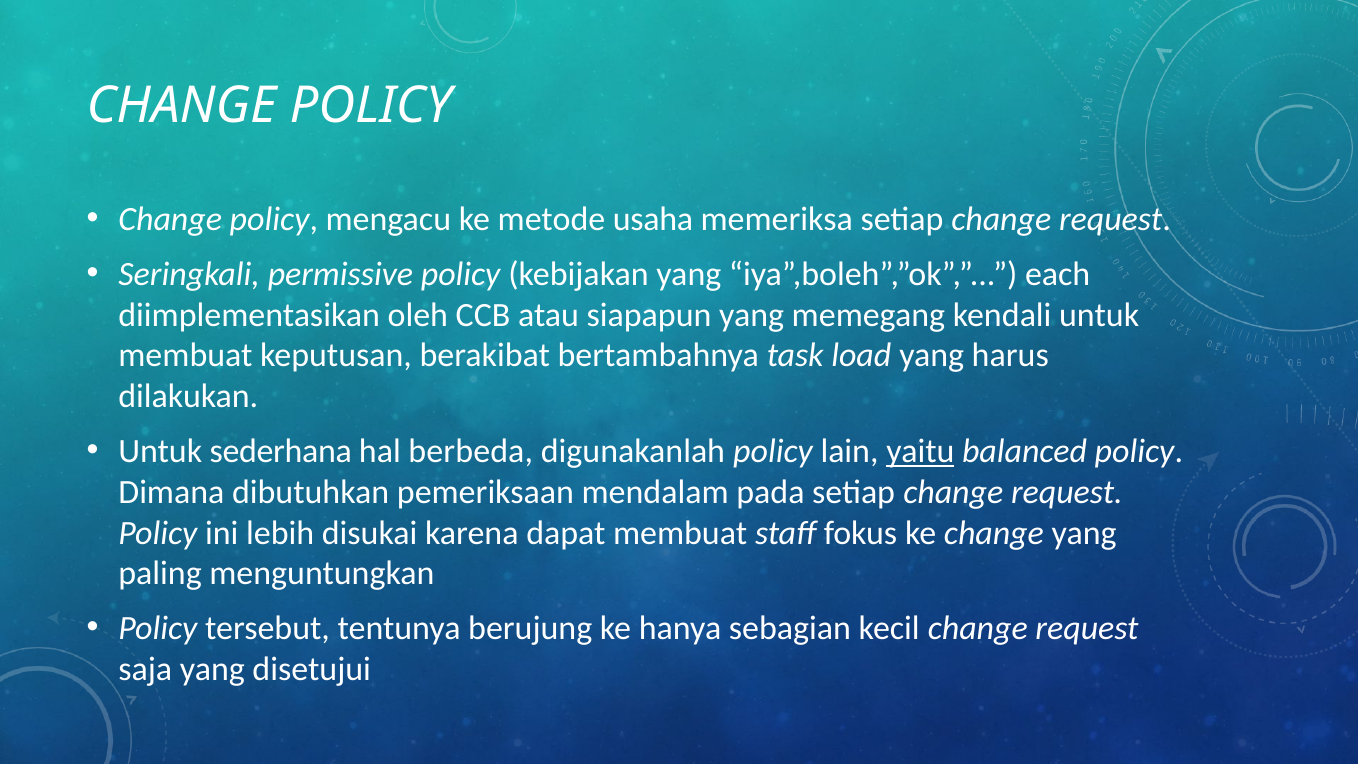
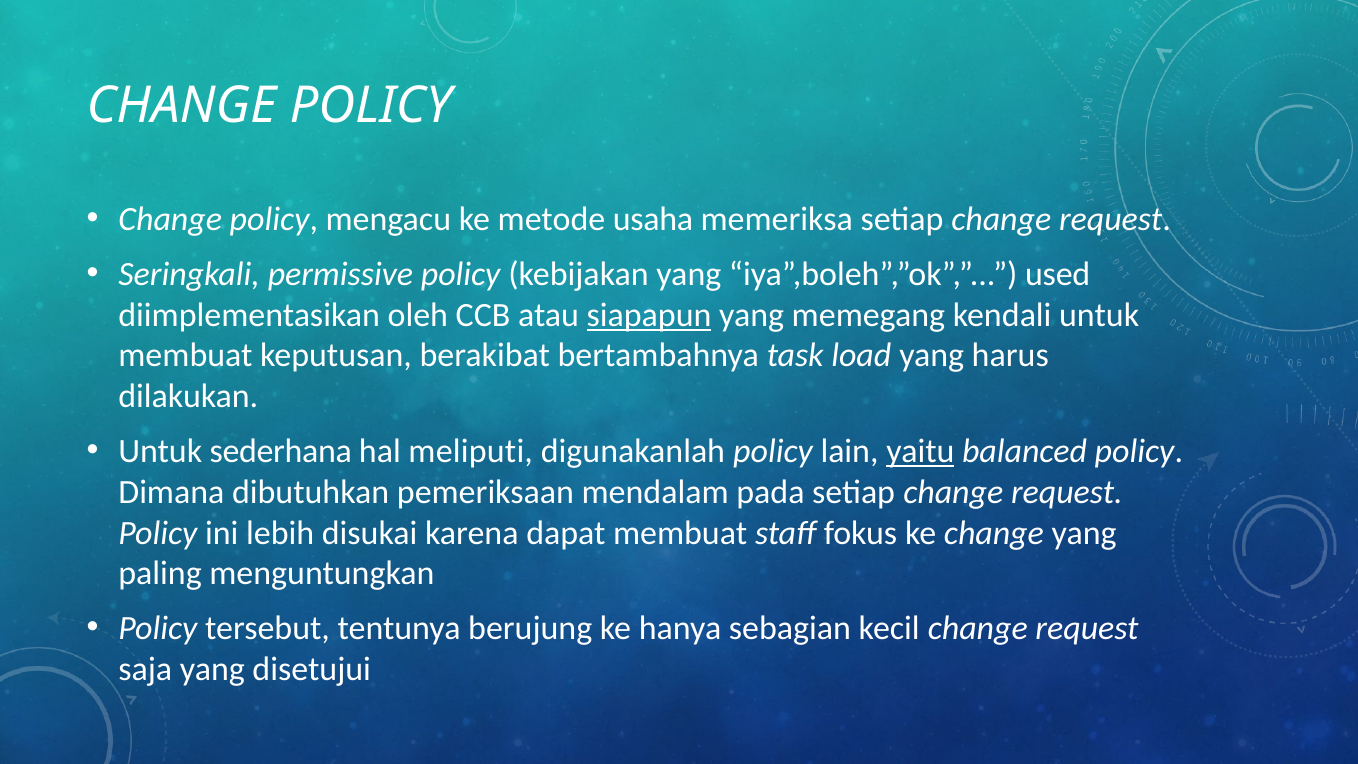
each: each -> used (1058, 274)
siapapun underline: none -> present (649, 315)
berbeda: berbeda -> meliputi (471, 451)
